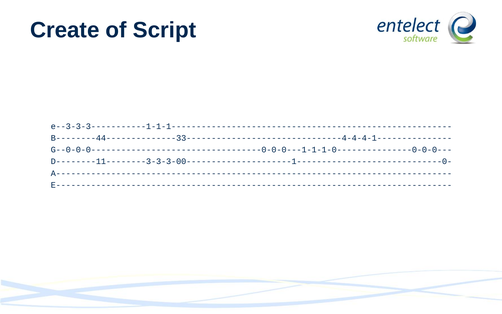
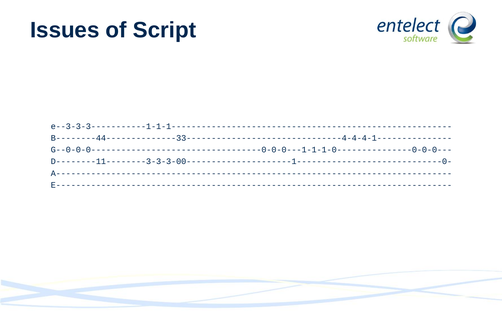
Create: Create -> Issues (65, 30)
